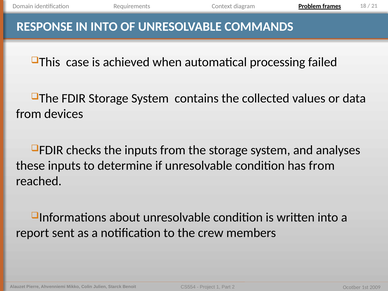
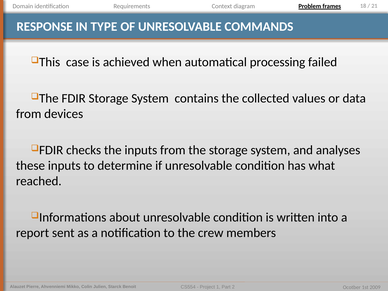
IN INTO: INTO -> TYPE (104, 27)
has from: from -> what (322, 166)
